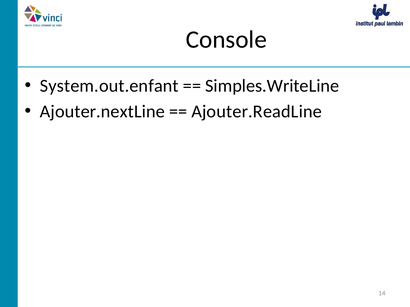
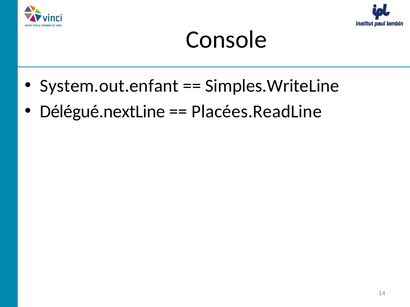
Ajouter.nextLine: Ajouter.nextLine -> Délégué.nextLine (103, 112)
Ajouter.ReadLine: Ajouter.ReadLine -> Placées.ReadLine (257, 112)
